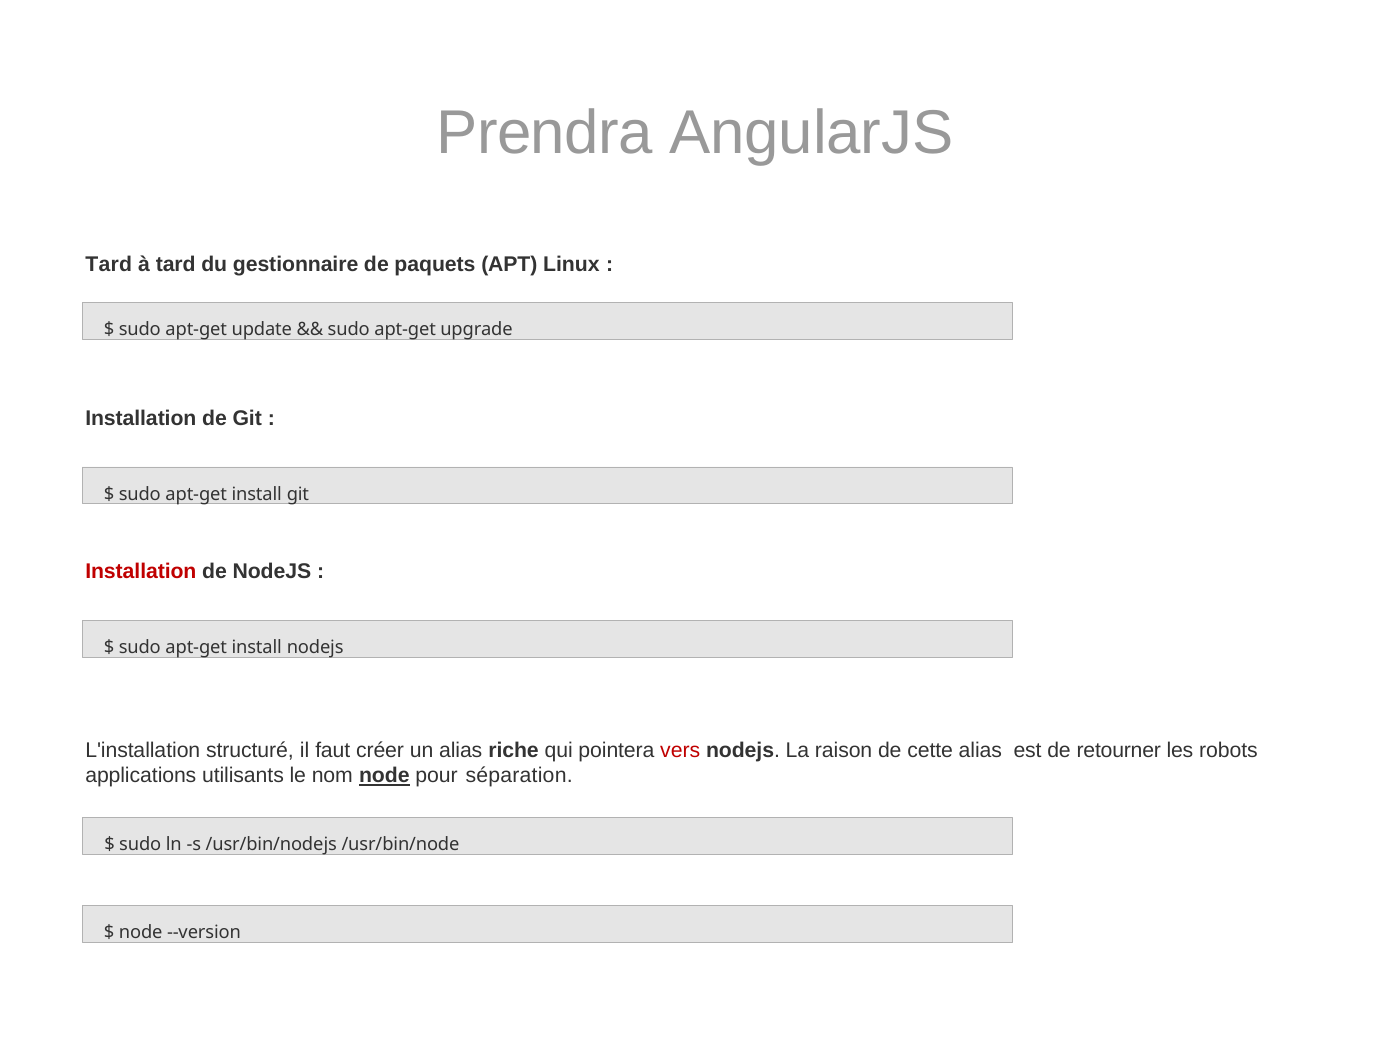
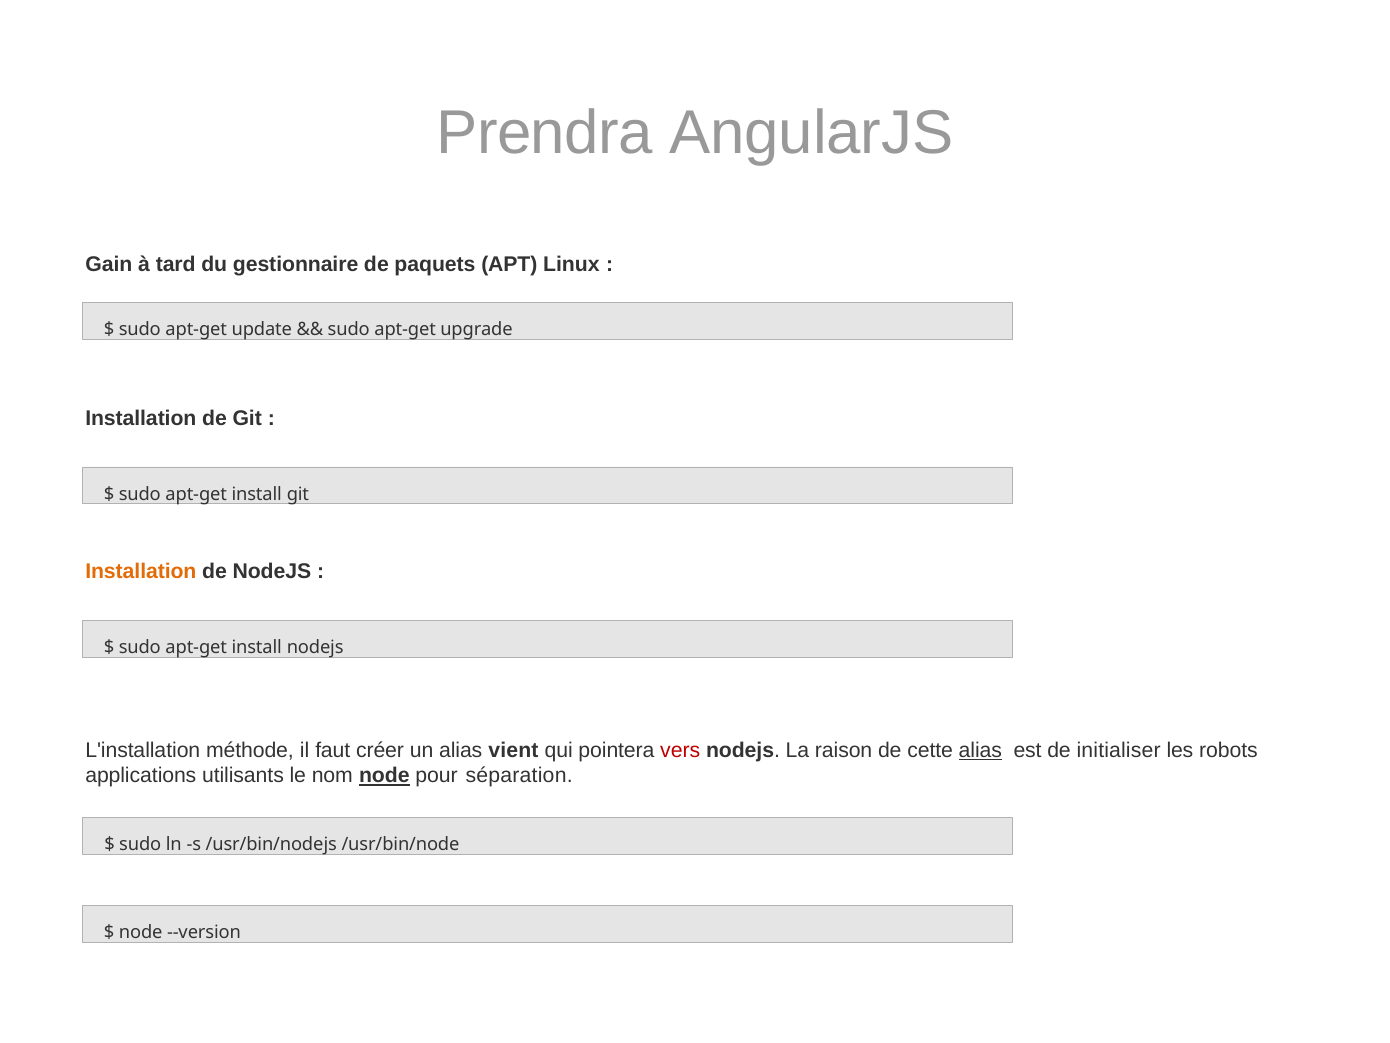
Tard: Tard -> Gain (109, 264)
Installation colour: red -> orange (141, 571)
structuré: structuré -> méthode (250, 750)
riche: riche -> vient (513, 750)
alias underline: none -> present (980, 750)
retourner: retourner -> initialiser (1119, 750)
